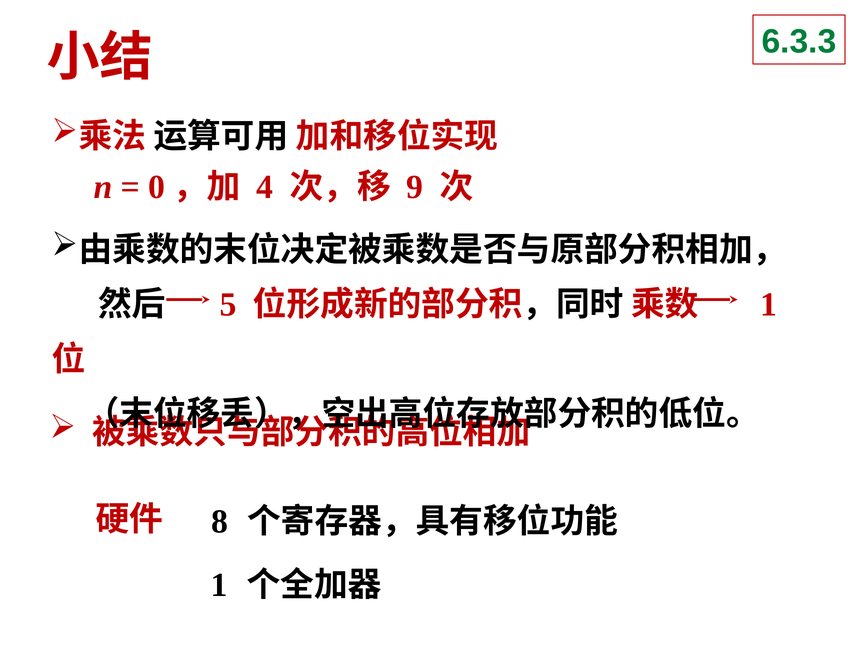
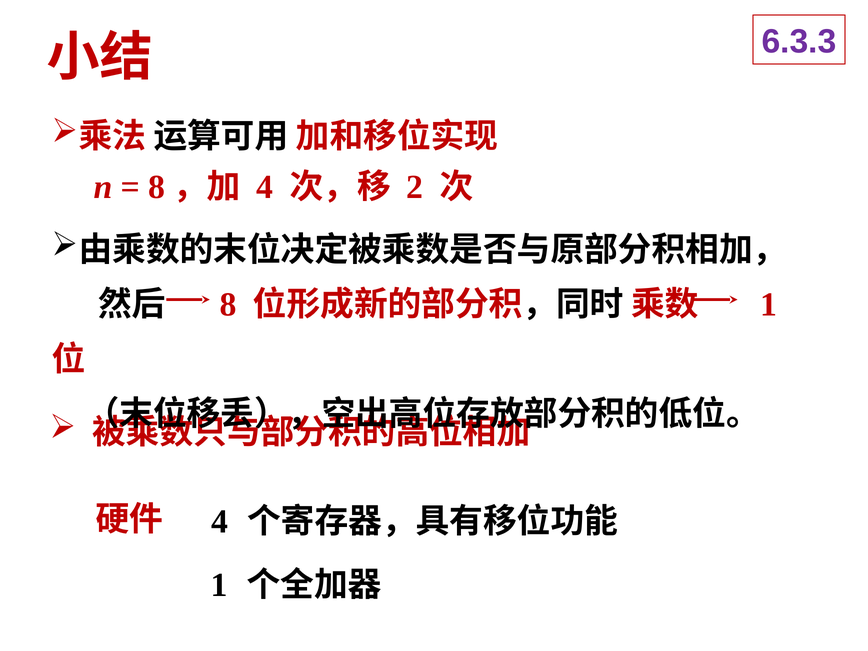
6.3.3 colour: green -> purple (799, 42)
0: 0 -> 8 (157, 187)
9: 9 -> 2 (415, 187)
5: 5 -> 8 (228, 305)
8: 8 -> 4 (220, 522)
